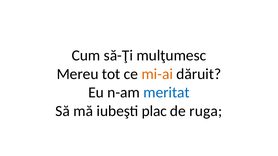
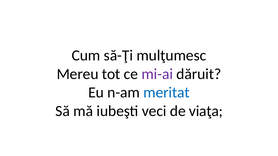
mi-ai colour: orange -> purple (157, 74)
plac: plac -> veci (154, 111)
ruga: ruga -> viaţa (206, 111)
